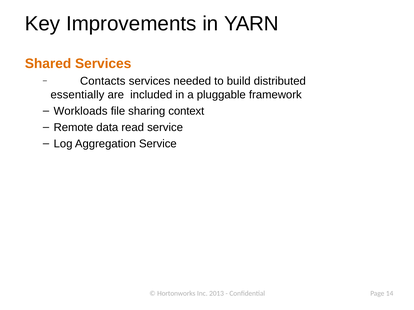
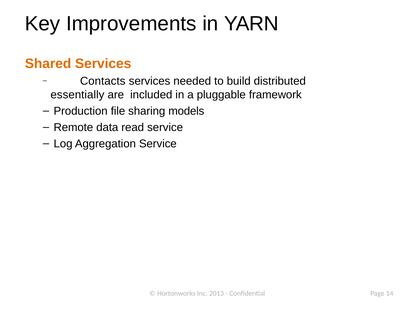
Workloads: Workloads -> Production (81, 111)
context: context -> models (186, 111)
